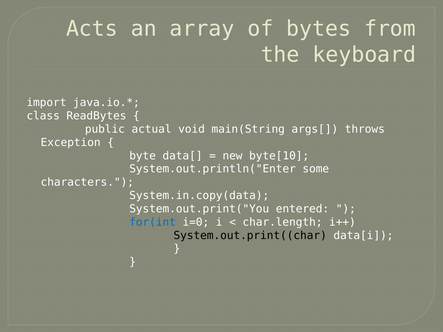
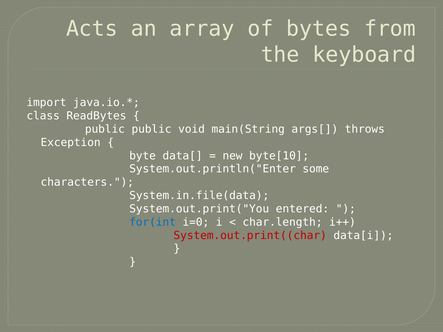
public actual: actual -> public (152, 129)
System.in.copy(data: System.in.copy(data -> System.in.file(data (199, 196)
System.out.print((char colour: black -> red (250, 236)
